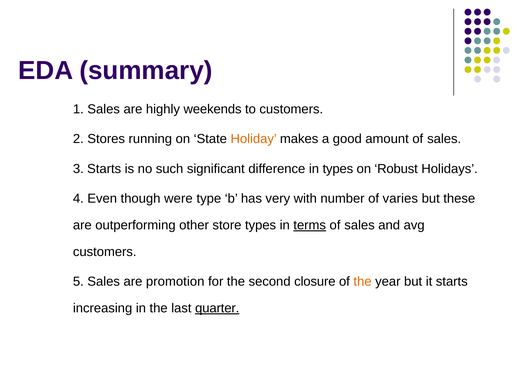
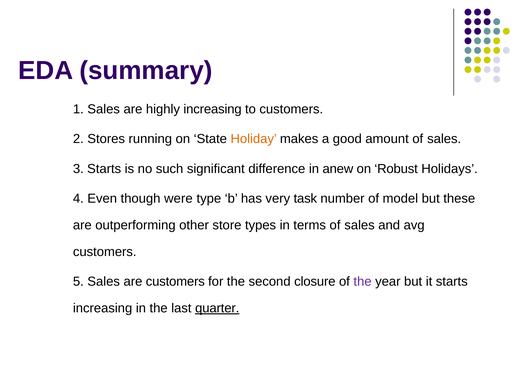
highly weekends: weekends -> increasing (213, 109)
in types: types -> anew (338, 169)
with: with -> task (305, 199)
varies: varies -> model (400, 199)
terms underline: present -> none (310, 225)
are promotion: promotion -> customers (175, 282)
the colour: orange -> purple (363, 282)
